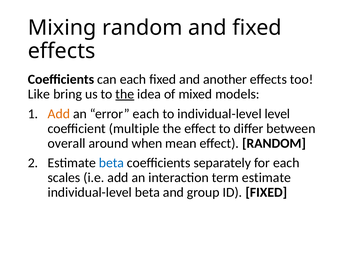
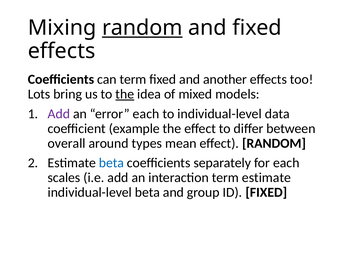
random underline: none -> present (142, 28)
can each: each -> term (133, 80)
Like: Like -> Lots (39, 94)
Add colour: orange -> purple (59, 114)
level: level -> data (277, 114)
multiple: multiple -> example (134, 129)
when: when -> types (147, 144)
